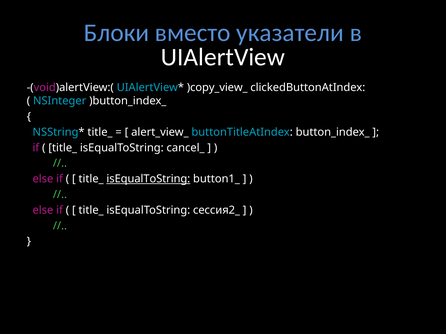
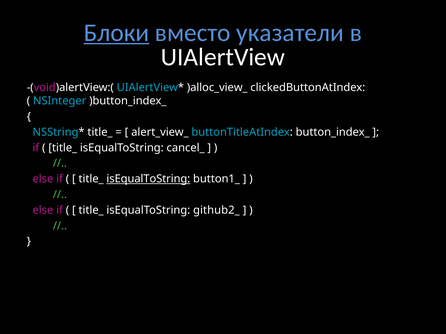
Блоки underline: none -> present (116, 33)
)copy_view_: )copy_view_ -> )alloc_view_ (217, 88)
сессия2_: сессия2_ -> github2_ (216, 210)
